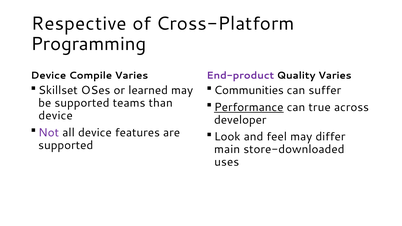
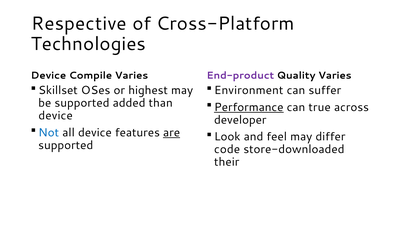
Programming: Programming -> Technologies (88, 44)
learned: learned -> highest (148, 90)
Communities: Communities -> Environment (249, 90)
teams: teams -> added (129, 103)
Not colour: purple -> blue (49, 133)
are underline: none -> present (172, 133)
main: main -> code (227, 149)
uses: uses -> their (227, 162)
